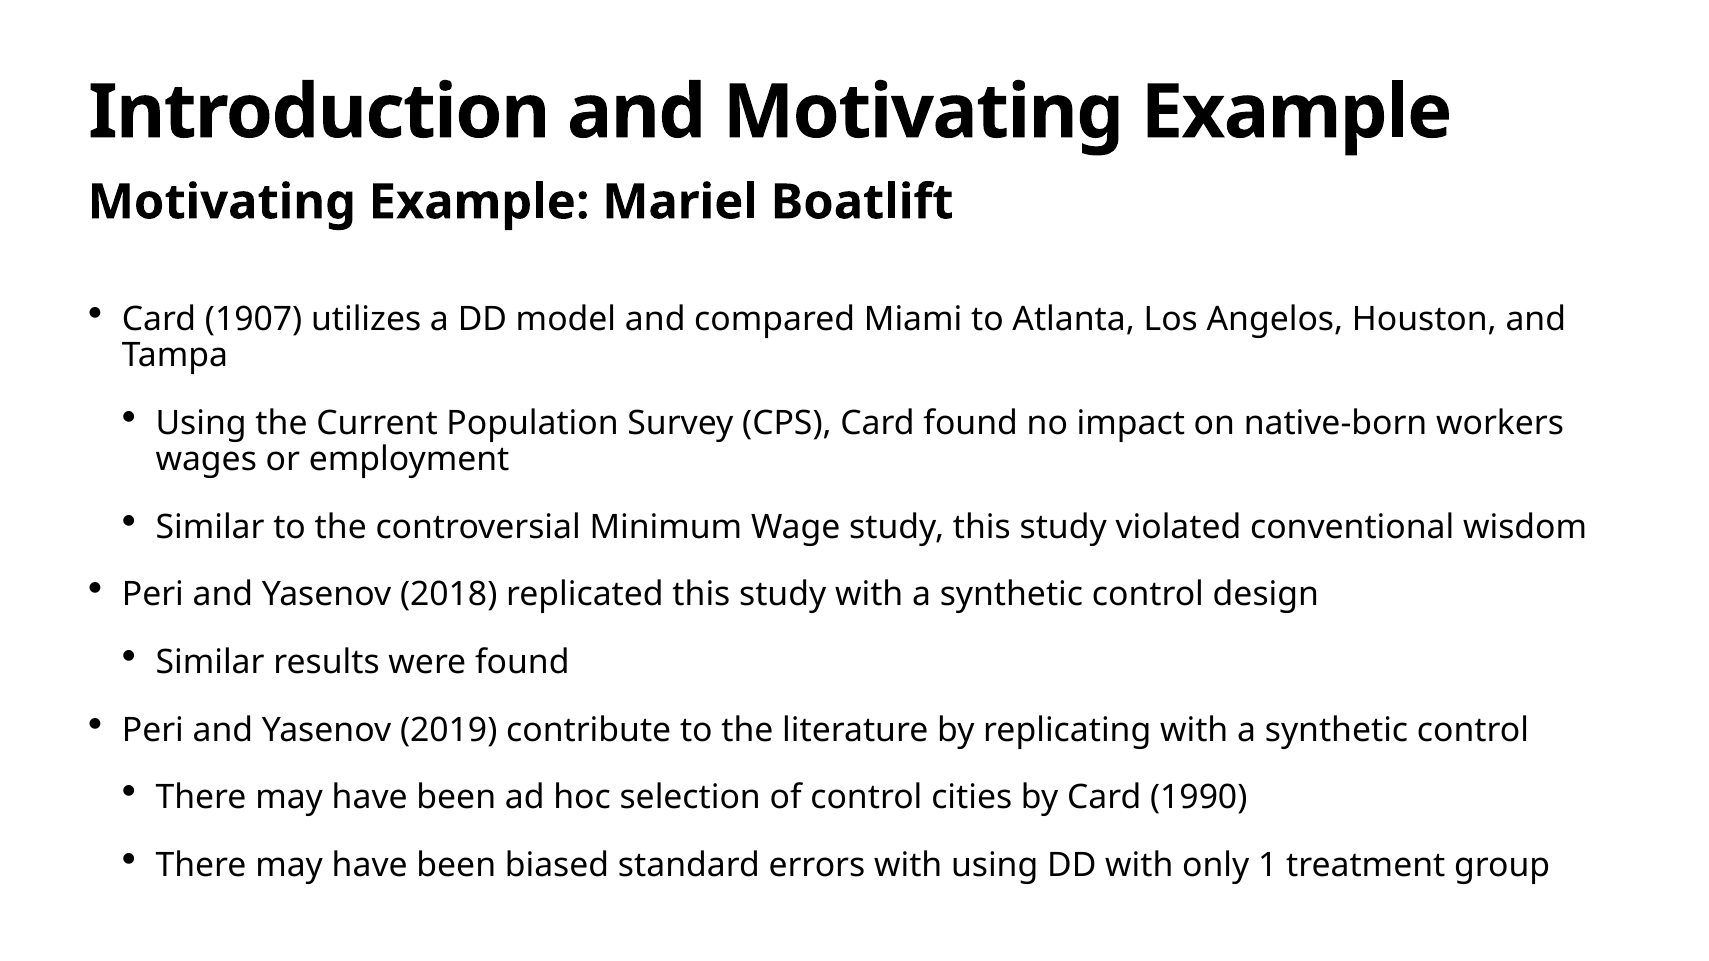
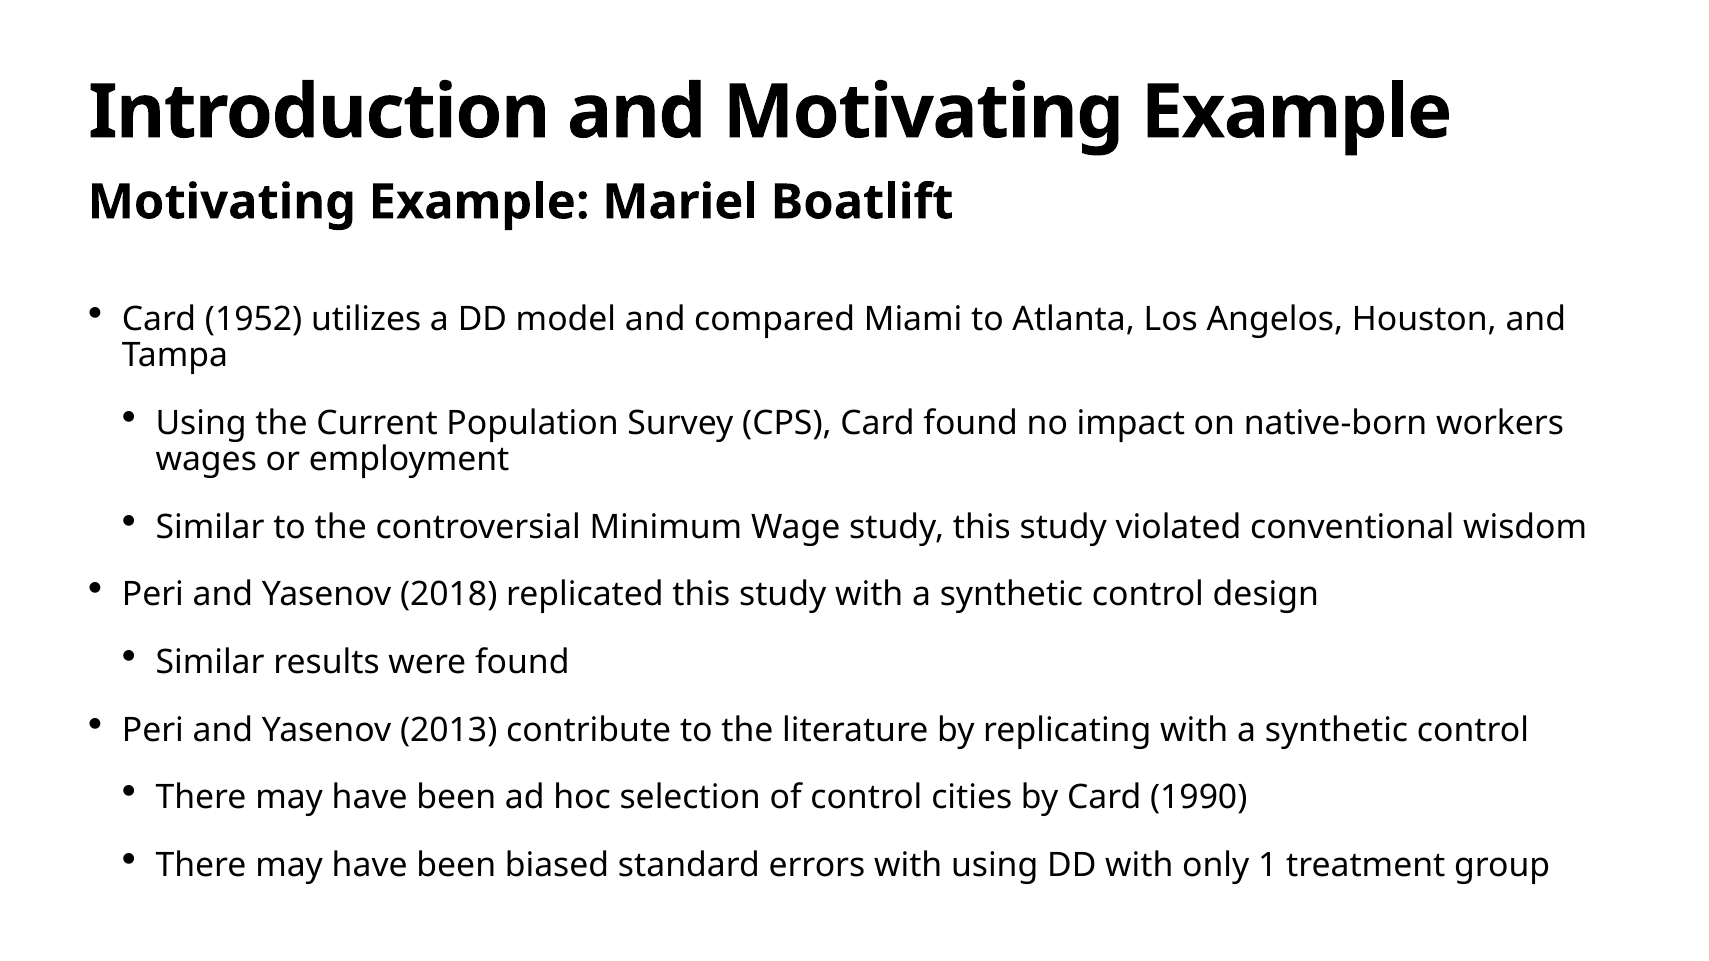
1907: 1907 -> 1952 (254, 319)
2019: 2019 -> 2013 (449, 730)
